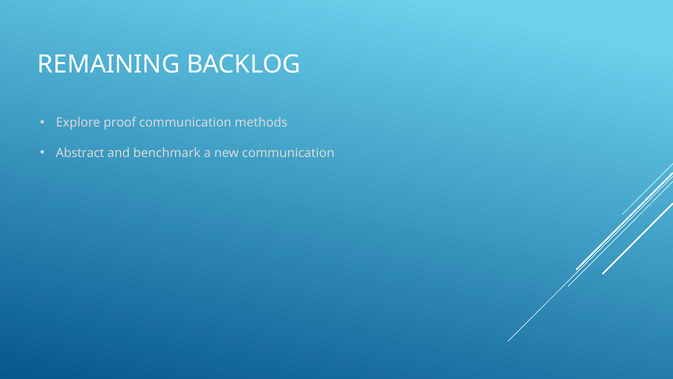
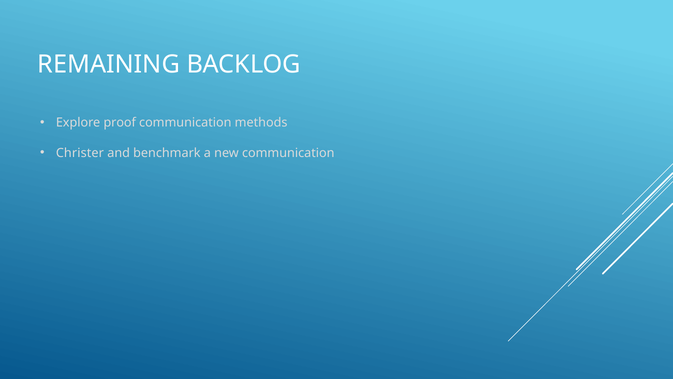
Abstract: Abstract -> Christer (80, 153)
